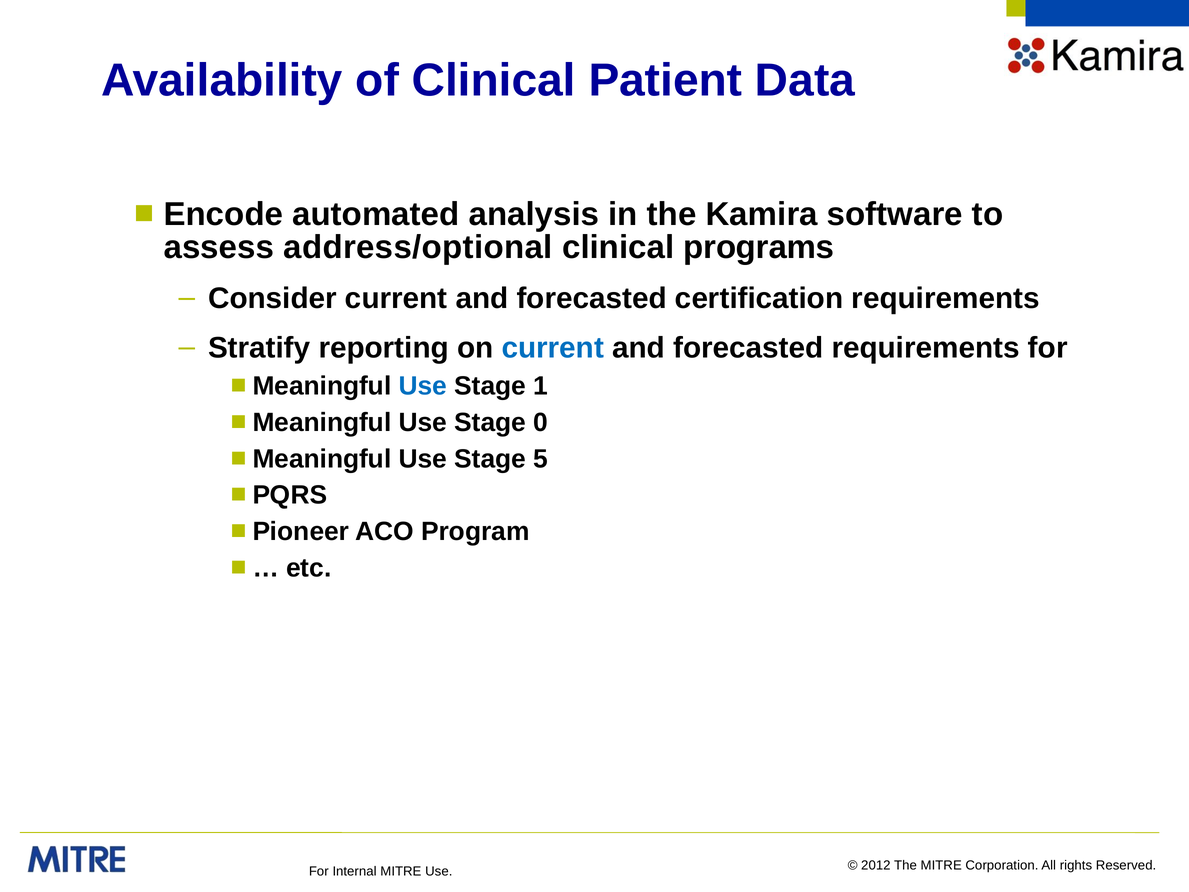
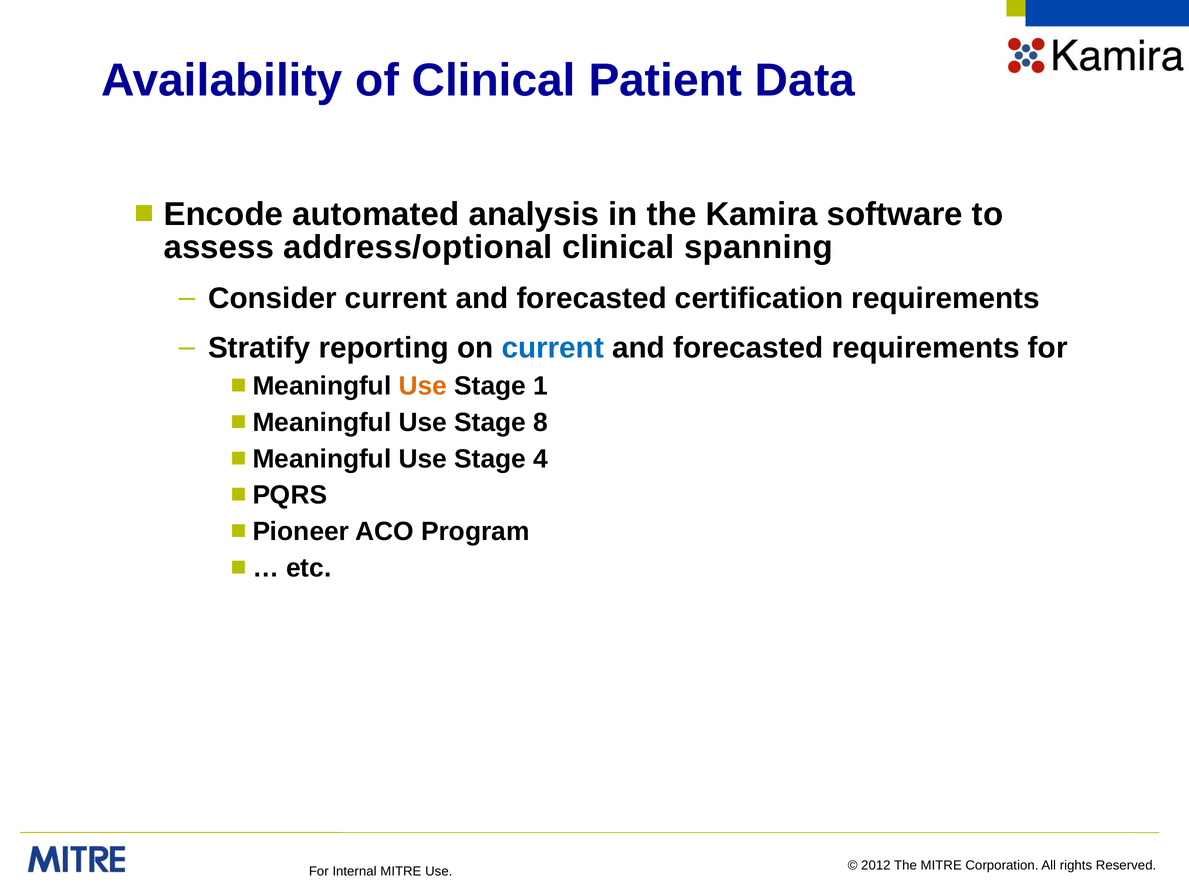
programs: programs -> spanning (759, 247)
Use colour: blue -> orange (423, 386)
0: 0 -> 8 (541, 422)
5: 5 -> 4 (541, 459)
